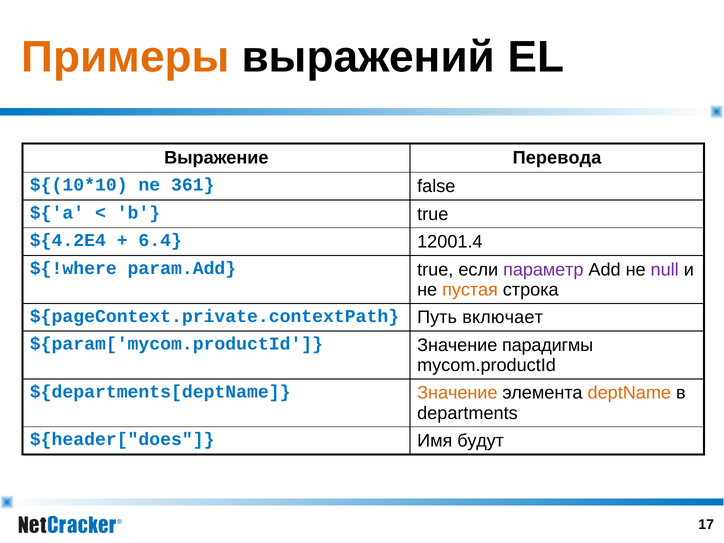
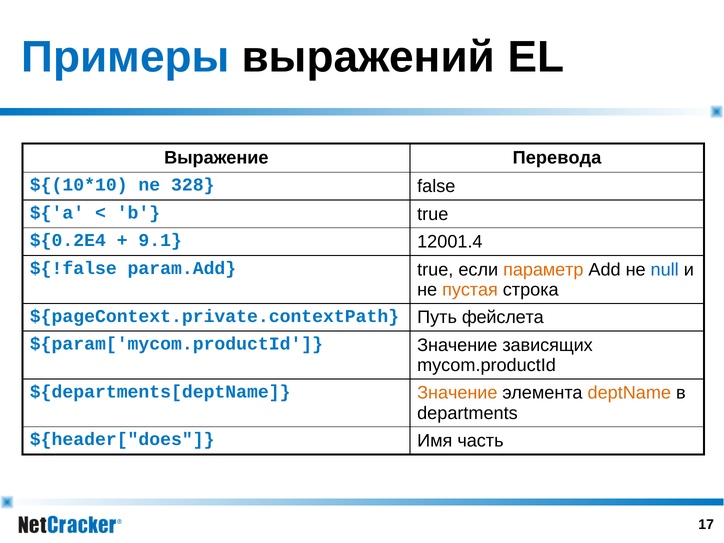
Примеры colour: orange -> blue (125, 57)
361: 361 -> 328 (193, 185)
${4.2E4: ${4.2E4 -> ${0.2E4 (68, 241)
6.4: 6.4 -> 9.1 (160, 241)
${!where: ${!where -> ${!false (73, 268)
параметр colour: purple -> orange (543, 270)
null colour: purple -> blue (665, 270)
включает: включает -> фейслета (503, 317)
парадигмы: парадигмы -> зависящих (548, 345)
будут: будут -> часть (480, 441)
